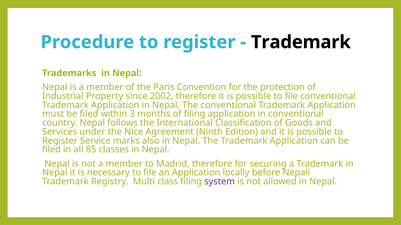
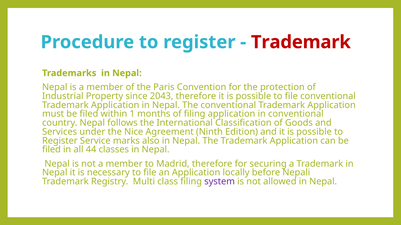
Trademark colour: black -> red (301, 42)
2002: 2002 -> 2043 (162, 96)
3: 3 -> 1 (132, 114)
85: 85 -> 44 (91, 150)
